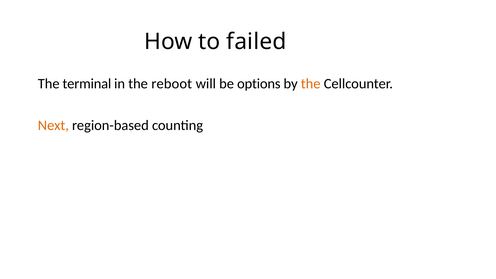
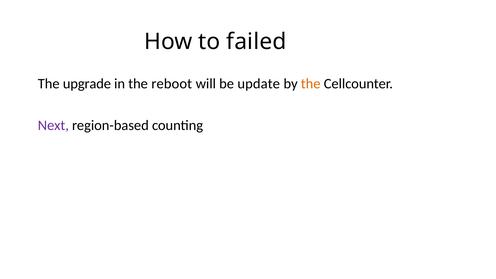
terminal: terminal -> upgrade (87, 84)
options: options -> update (259, 84)
Next colour: orange -> purple (53, 125)
